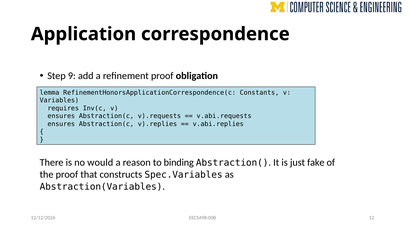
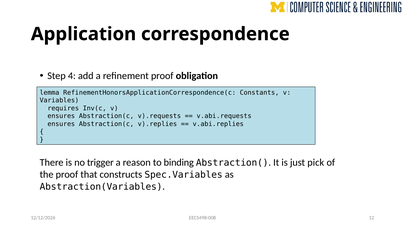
9: 9 -> 4 (72, 76)
would: would -> trigger (100, 162)
fake: fake -> pick (316, 162)
